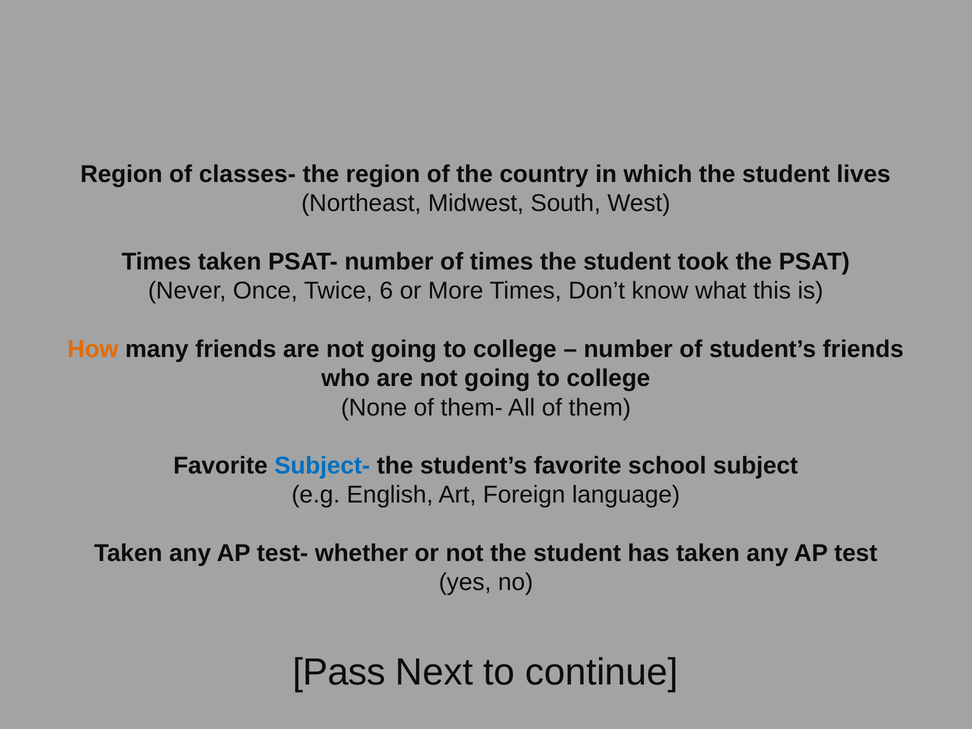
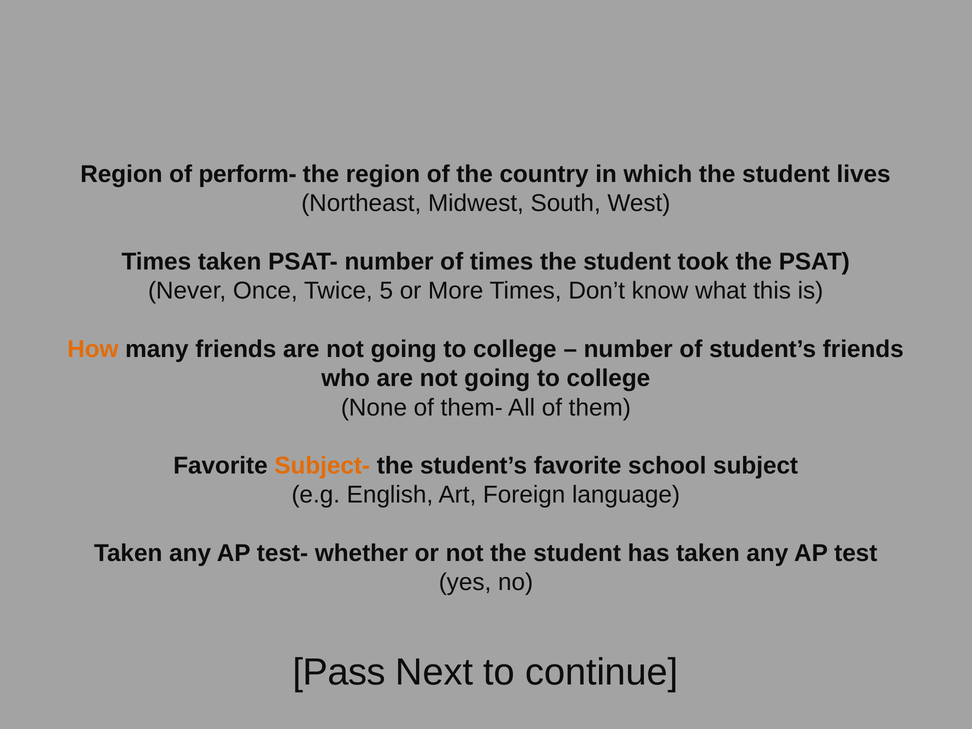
classes-: classes- -> perform- (248, 174)
6: 6 -> 5 (386, 291)
Subject- colour: blue -> orange (322, 466)
